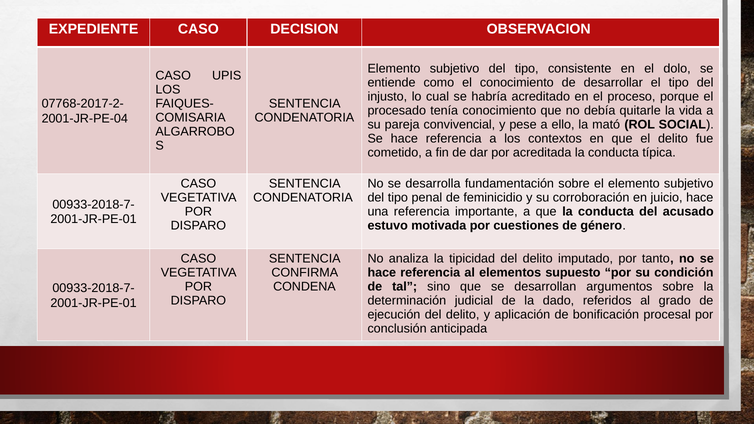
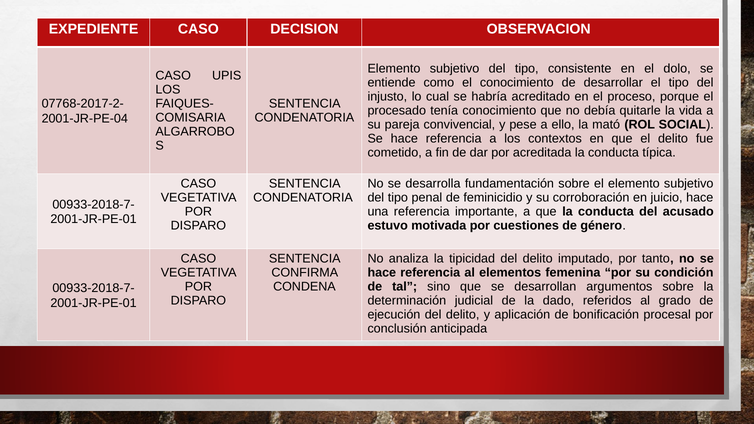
supuesto: supuesto -> femenina (573, 273)
